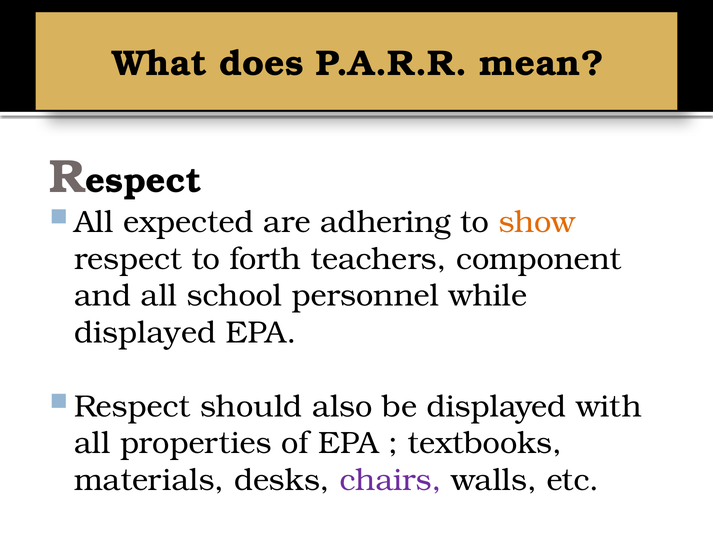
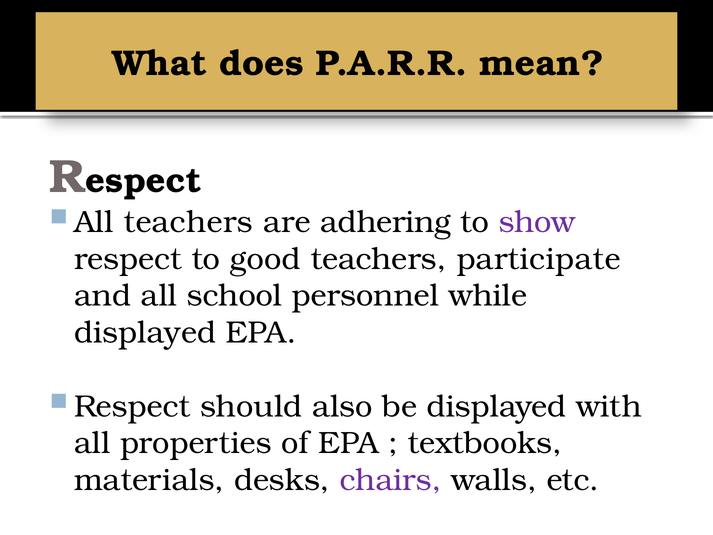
expected: expected -> teachers (188, 222)
show colour: orange -> purple (537, 222)
forth: forth -> good (265, 259)
component: component -> participate (539, 259)
